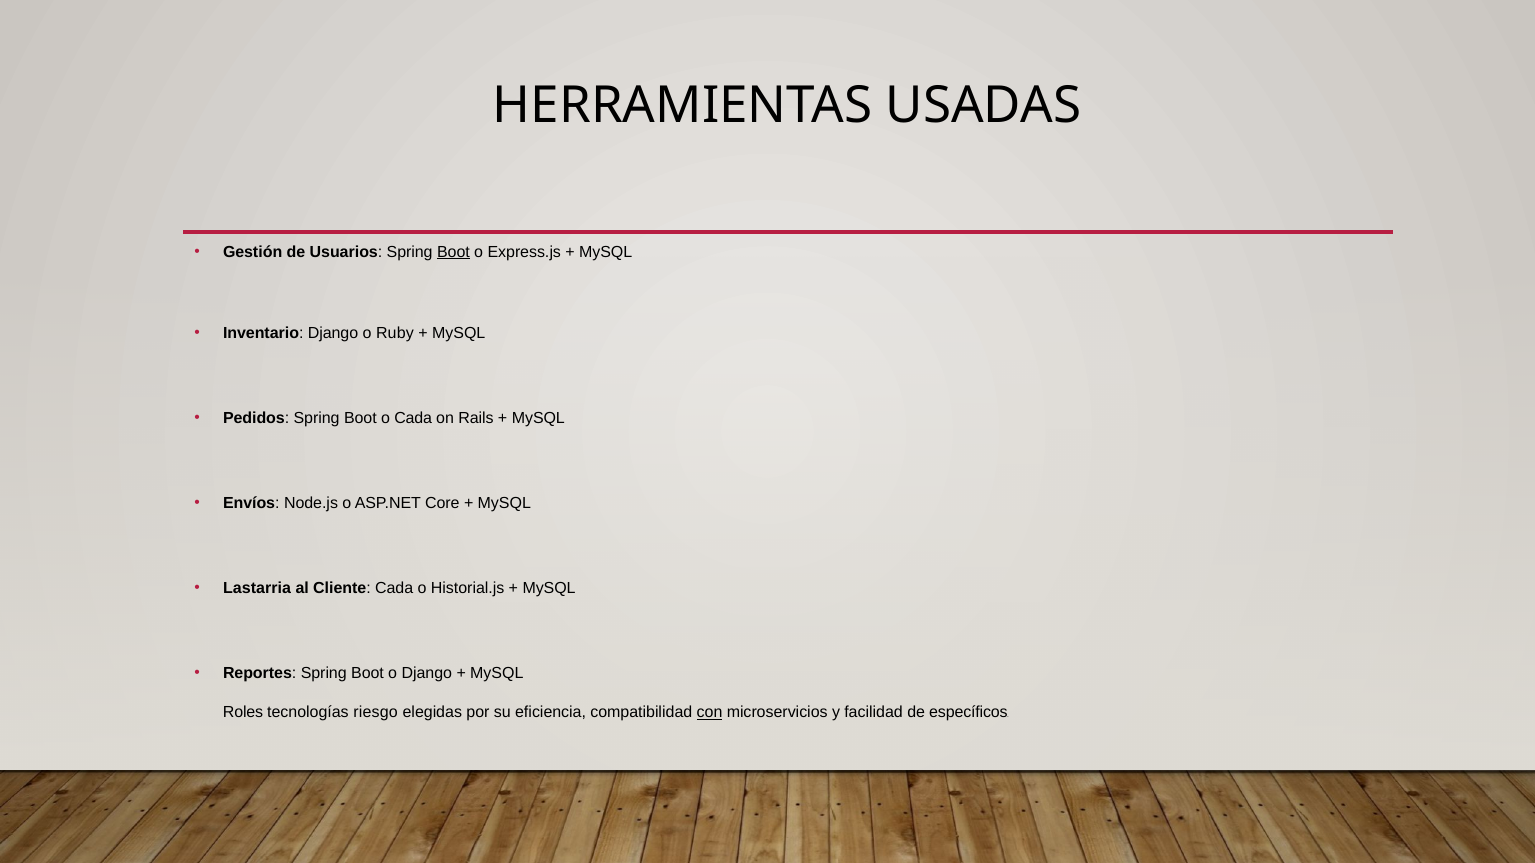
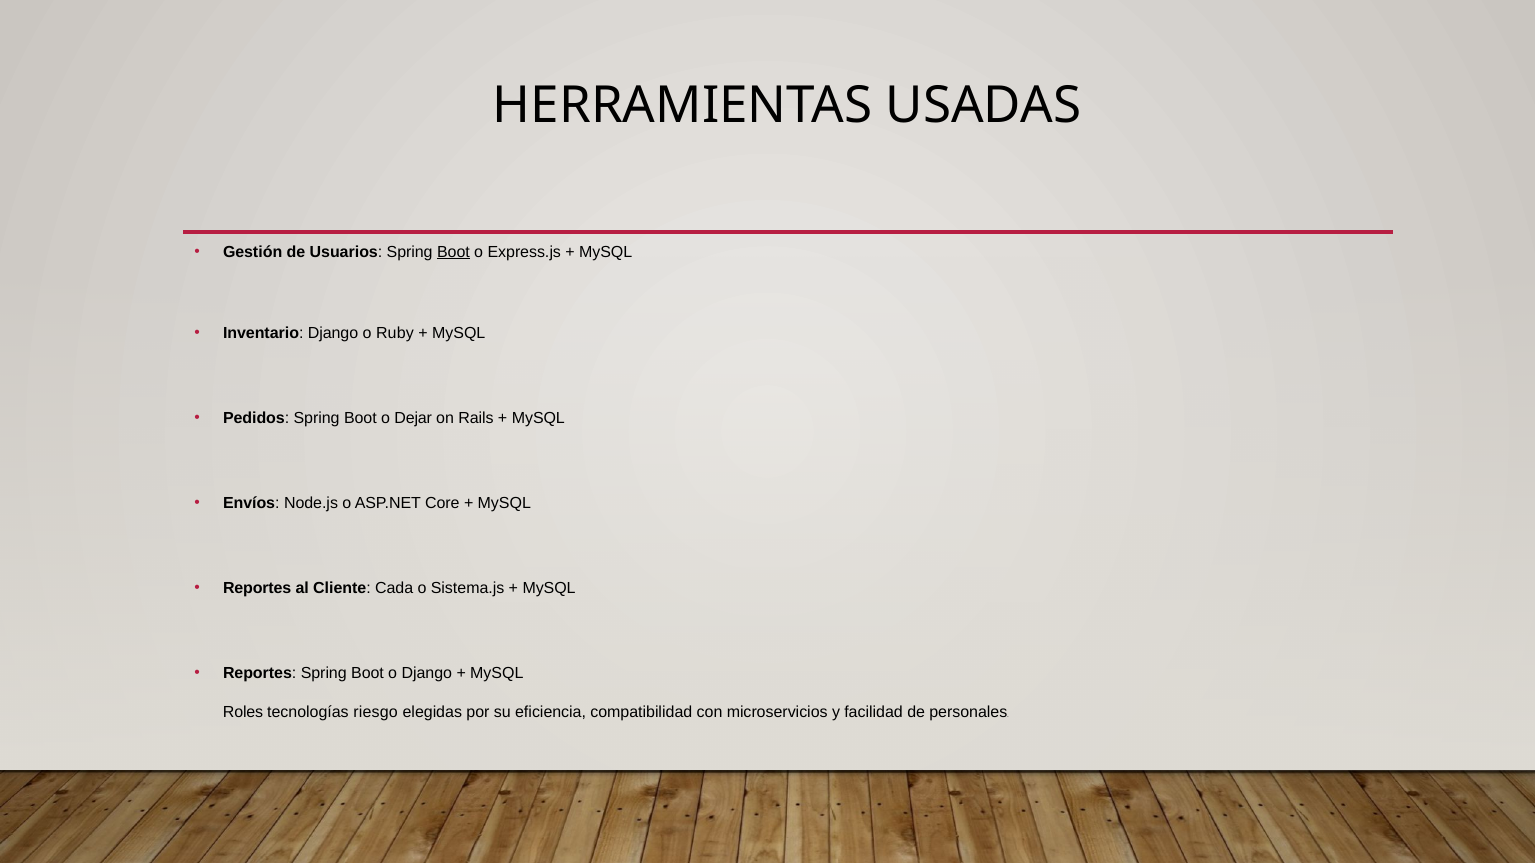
o Cada: Cada -> Dejar (413, 418)
Lastarria: Lastarria -> Reportes (257, 589)
Historial.js: Historial.js -> Sistema.js (468, 589)
con underline: present -> none (710, 713)
específicos: específicos -> personales (968, 713)
